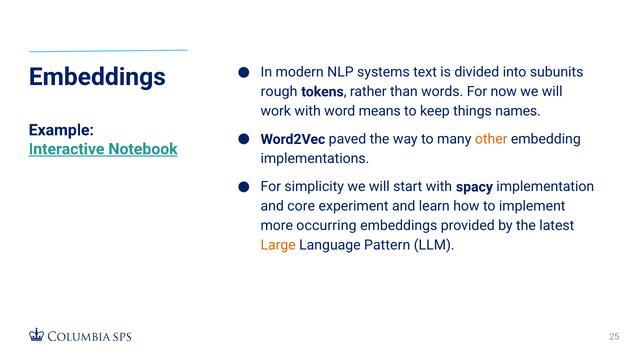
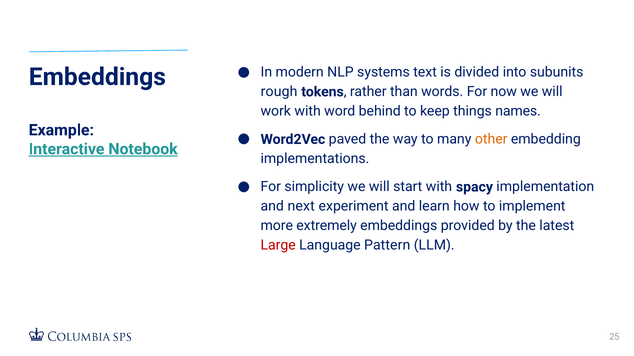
means: means -> behind (380, 111)
core: core -> next (301, 207)
occurring: occurring -> extremely (327, 226)
Large colour: orange -> red (278, 245)
